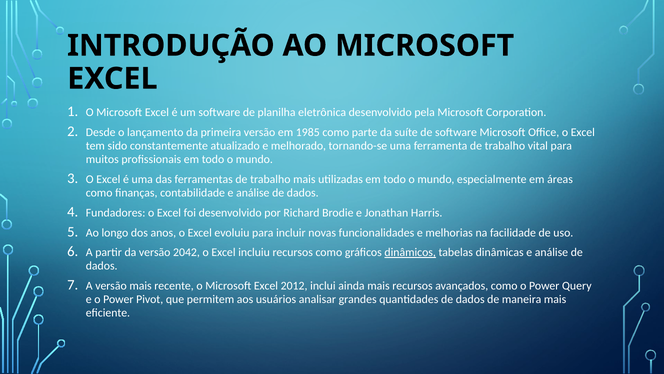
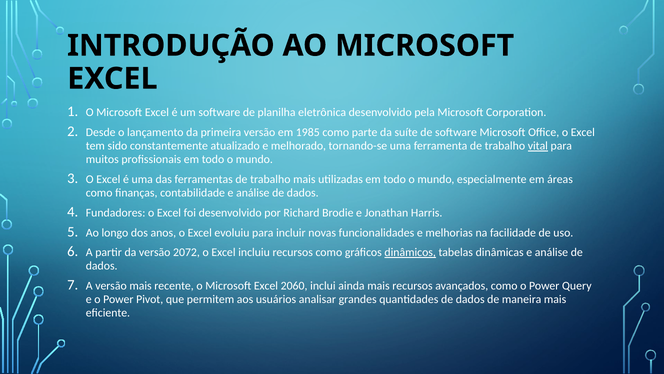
vital underline: none -> present (538, 146)
2042: 2042 -> 2072 (186, 252)
2012: 2012 -> 2060 (294, 286)
